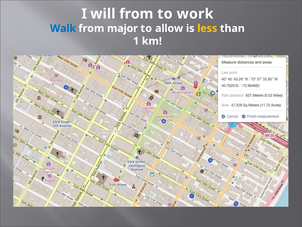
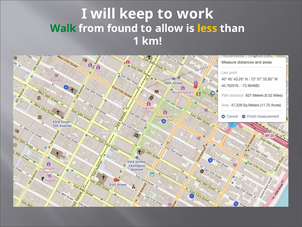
will from: from -> keep (136, 14)
Walk colour: blue -> green (63, 28)
major: major -> found (122, 28)
